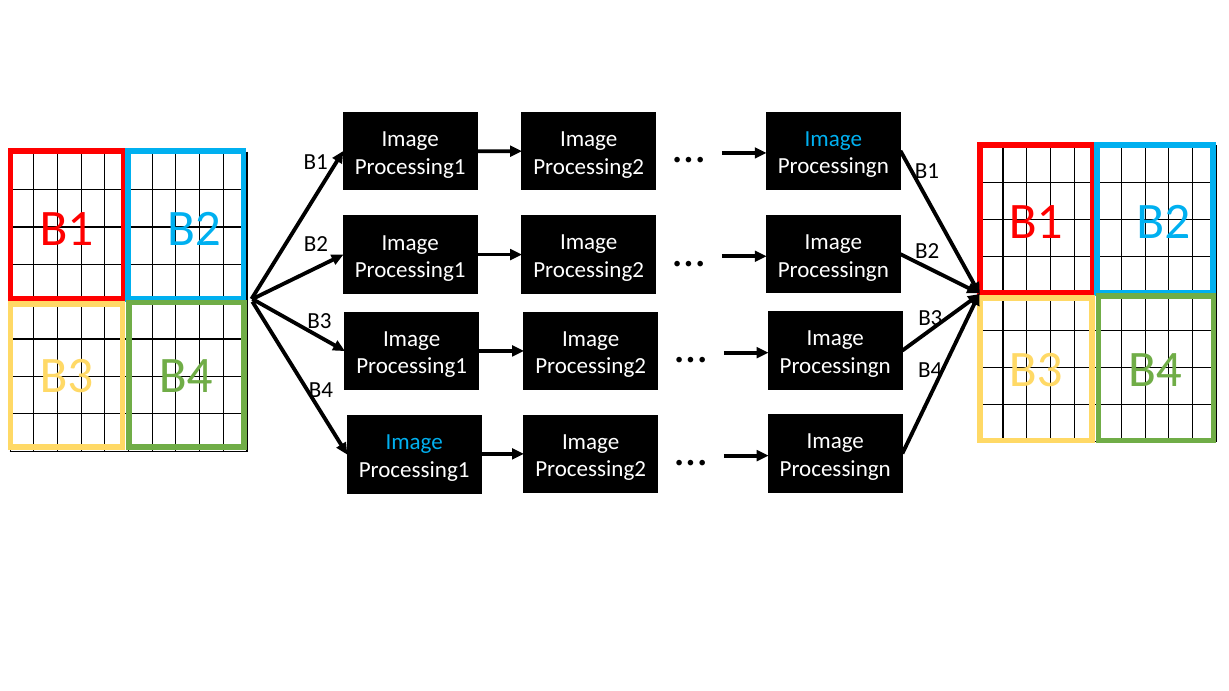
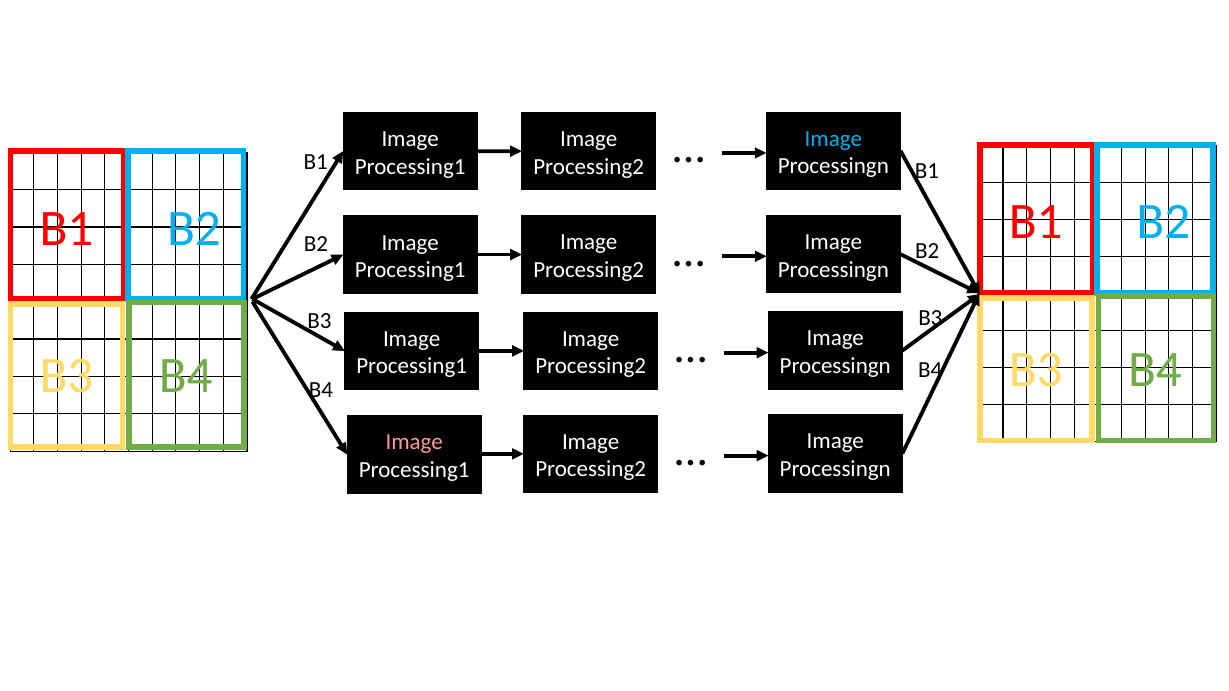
Image colour: light blue -> pink (414, 442)
